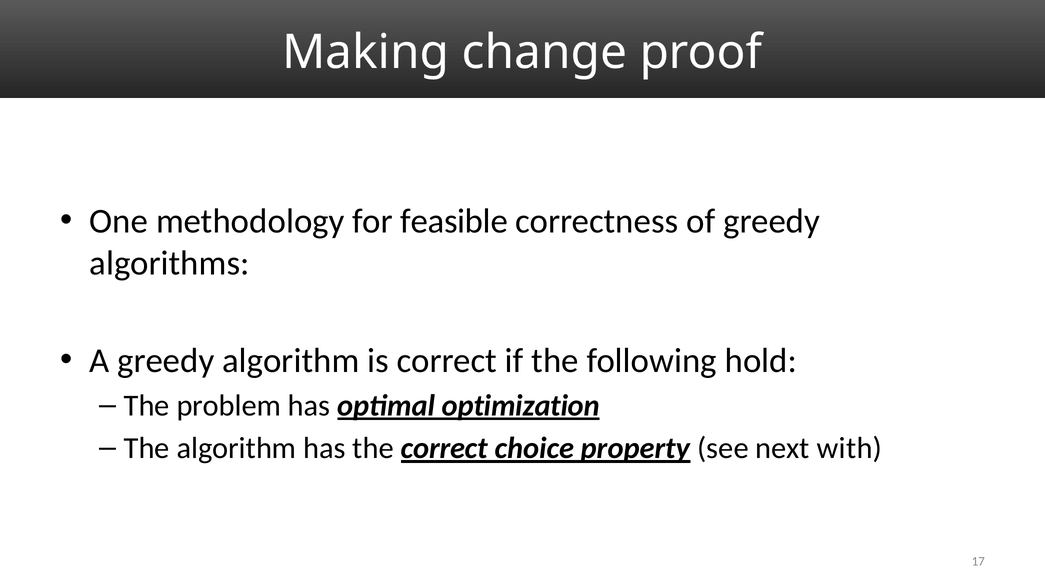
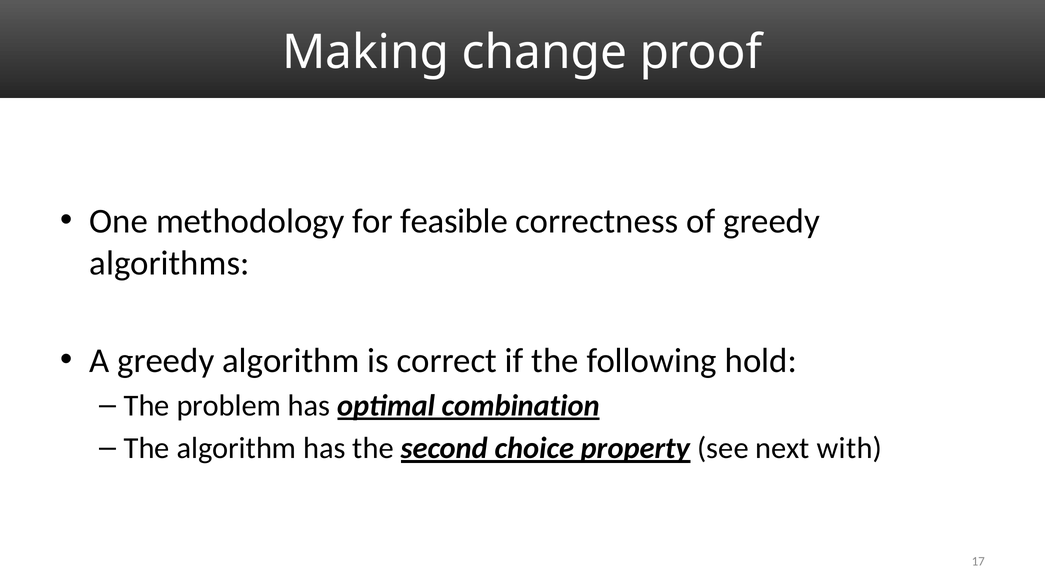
optimization: optimization -> combination (521, 406)
the correct: correct -> second (444, 448)
